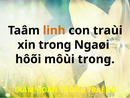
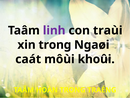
linh colour: orange -> purple (54, 30)
hôõi: hôõi -> caát (28, 59)
môùi trong: trong -> khoûi (96, 59)
